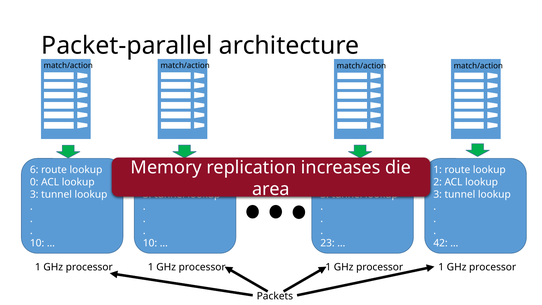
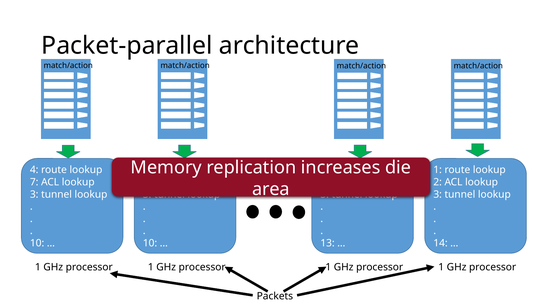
6: 6 -> 4 (34, 170)
0: 0 -> 7 (34, 182)
23: 23 -> 13 (328, 243)
42: 42 -> 14 (441, 243)
